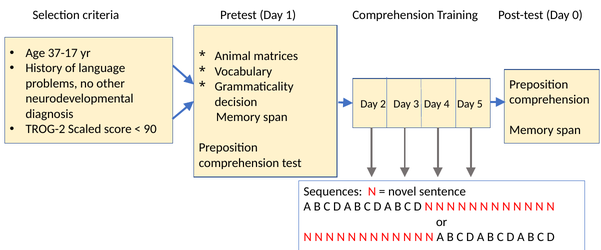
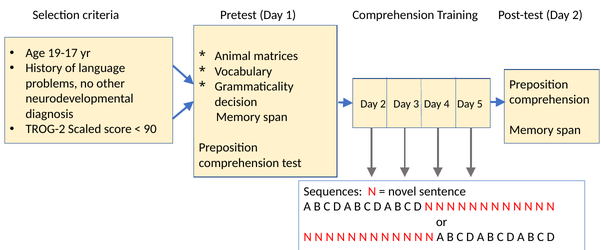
Post-test Day 0: 0 -> 2 (577, 15)
37-17: 37-17 -> 19-17 (63, 53)
